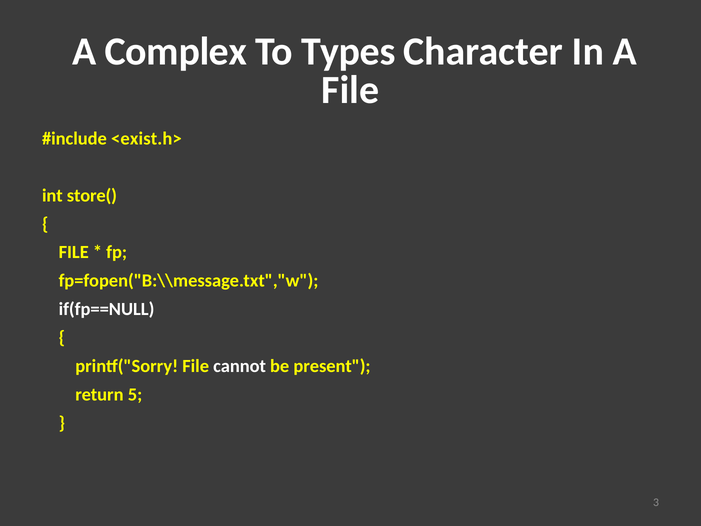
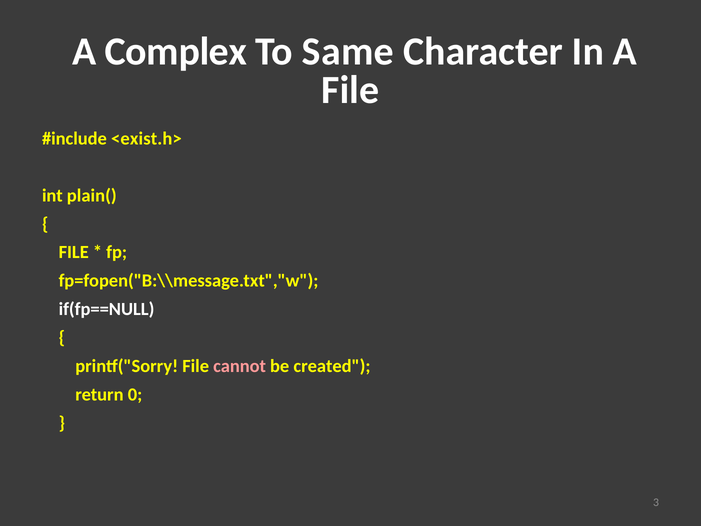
Types: Types -> Same (348, 52)
store(: store( -> plain( (92, 195)
cannot colour: white -> pink (240, 366)
present: present -> created (332, 366)
5: 5 -> 0 (135, 394)
